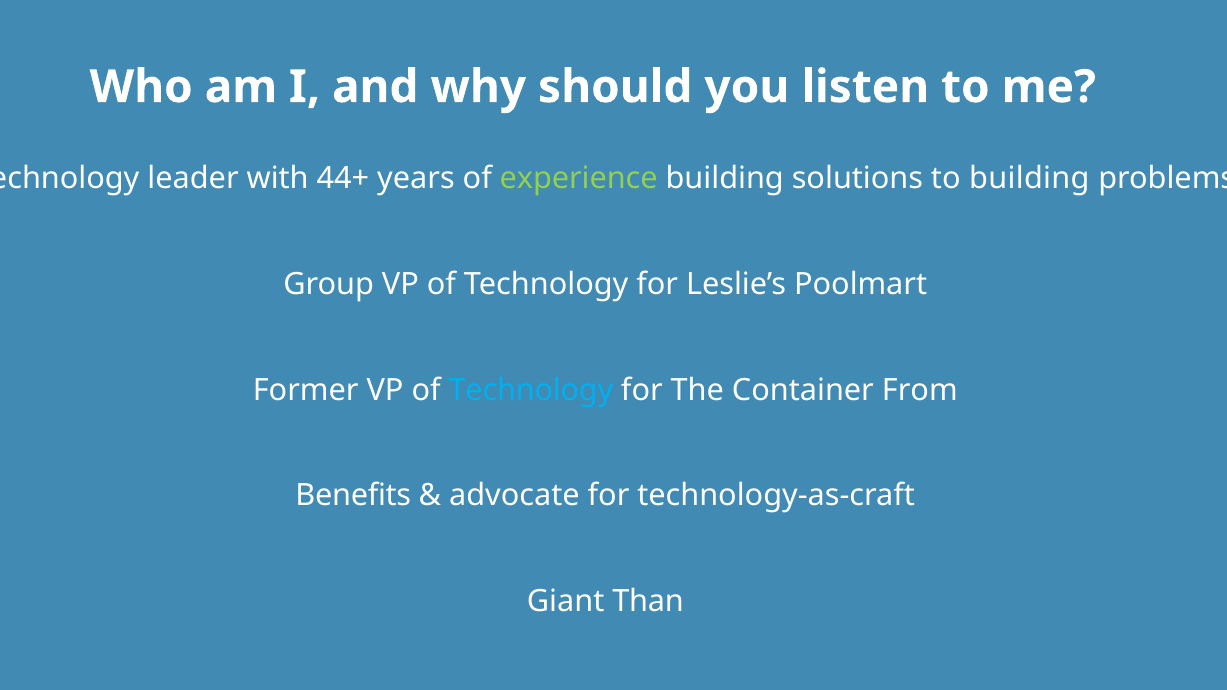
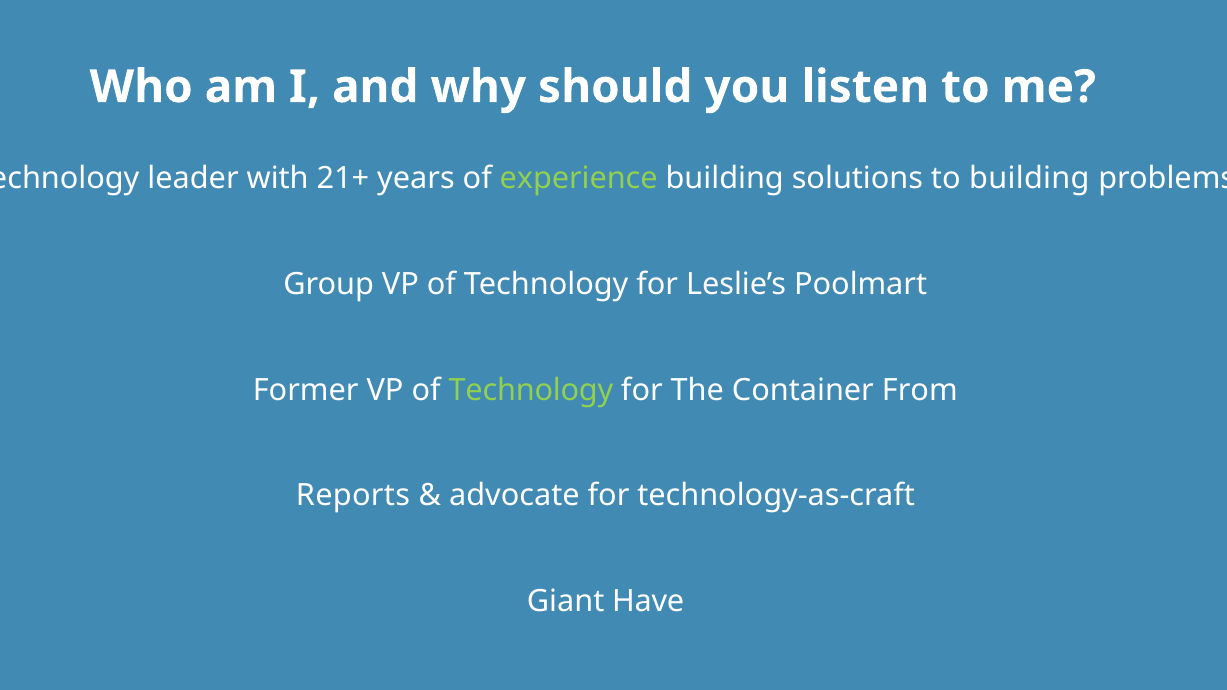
44+: 44+ -> 21+ (343, 178)
Technology colour: light blue -> light green (531, 390)
Benefits: Benefits -> Reports (353, 496)
Than: Than -> Have (648, 602)
